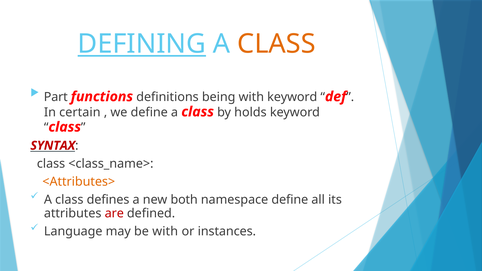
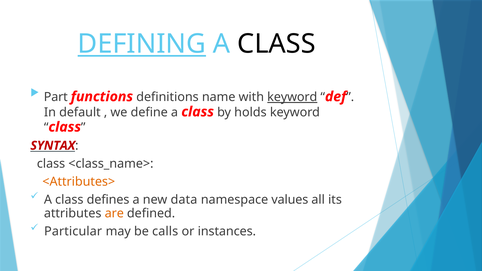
CLASS colour: orange -> black (276, 44)
being: being -> name (219, 97)
keyword underline: none -> present (292, 97)
certain: certain -> default (80, 112)
both: both -> data (184, 200)
namespace define: define -> values (290, 200)
are colour: red -> orange (114, 213)
Language: Language -> Particular (73, 231)
be with: with -> calls (165, 231)
